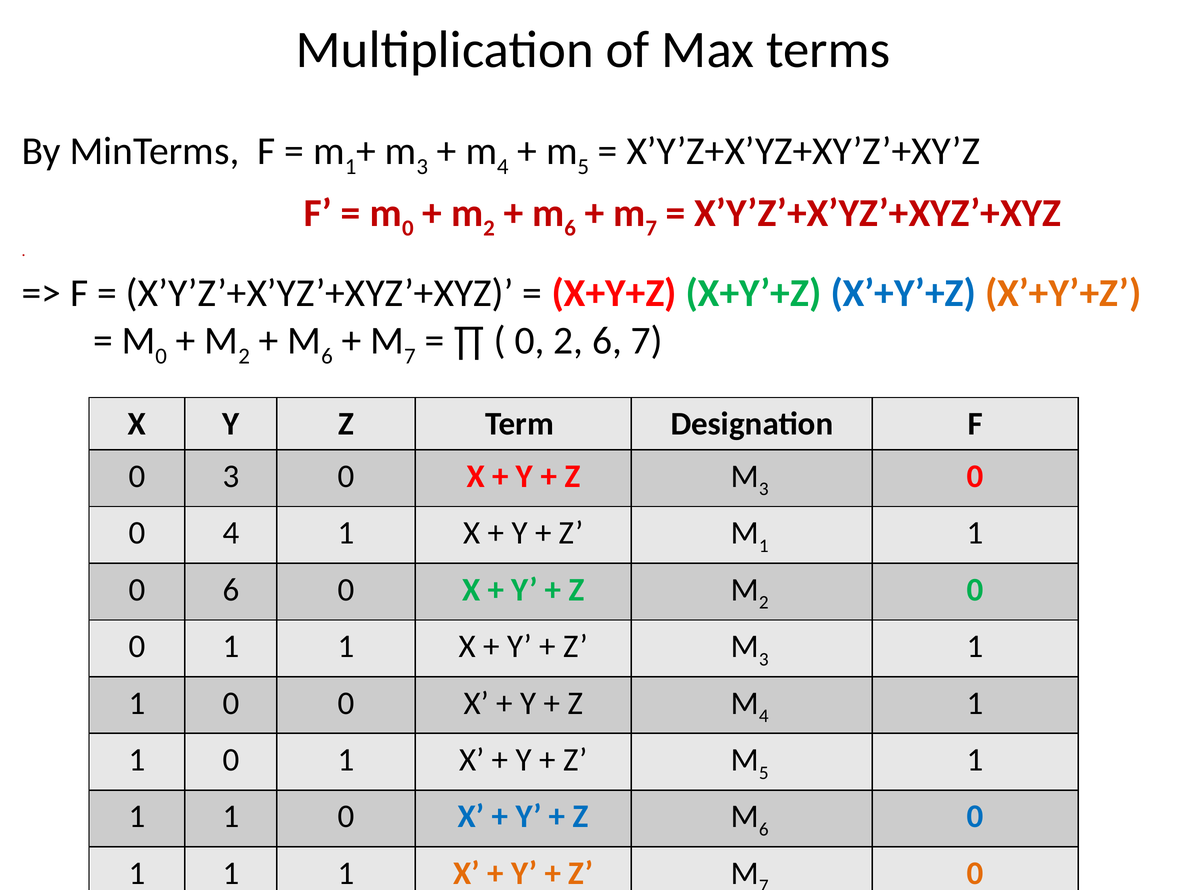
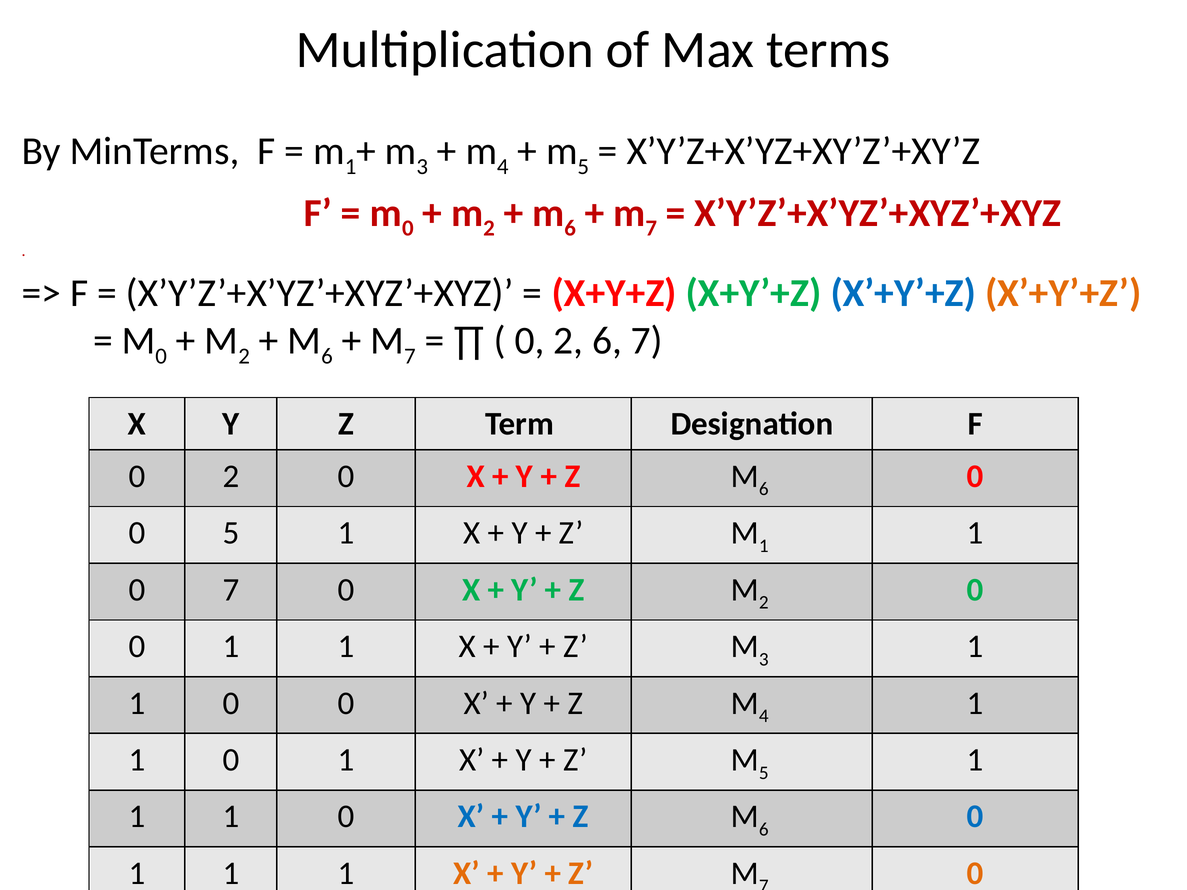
3: 3 -> 2 (231, 476)
3: 3 -> 6 (764, 489)
0 4: 4 -> 5 (231, 533)
0 6: 6 -> 7 (231, 590)
